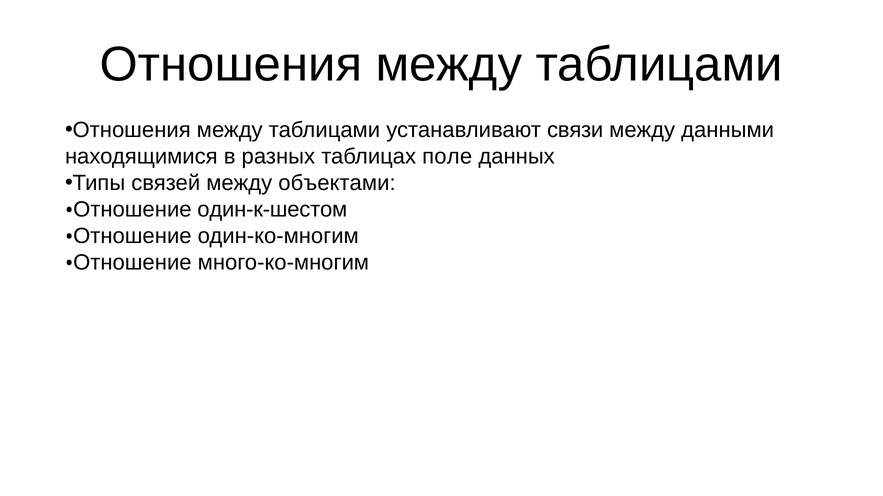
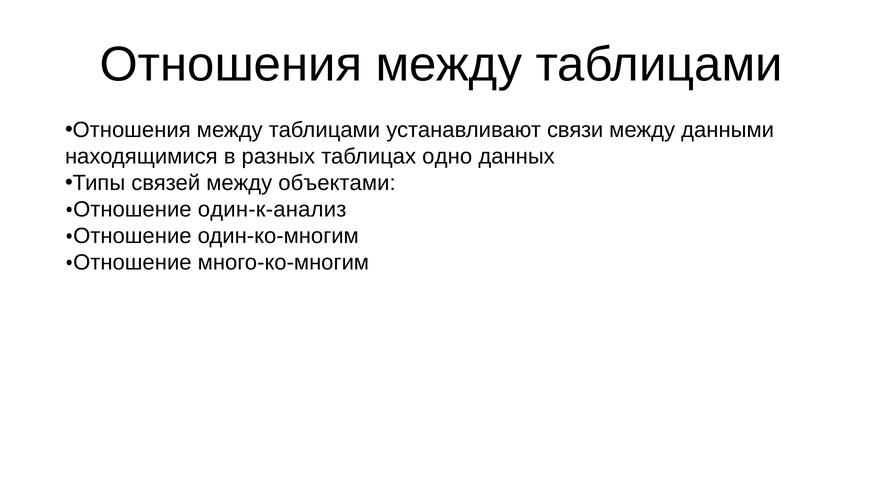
поле: поле -> одно (447, 157)
один-к-шестом: один-к-шестом -> один-к-анализ (272, 210)
